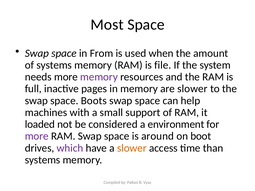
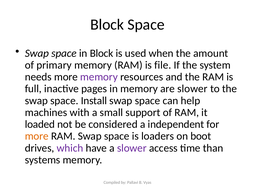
Most: Most -> Block (107, 25)
in From: From -> Block (102, 53)
of systems: systems -> primary (54, 65)
Boots: Boots -> Install (94, 101)
environment: environment -> independent (176, 124)
more colour: purple -> orange (37, 136)
around: around -> loaders (158, 136)
slower colour: orange -> purple (132, 148)
